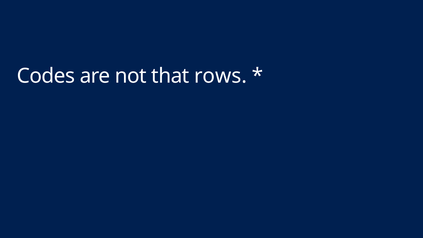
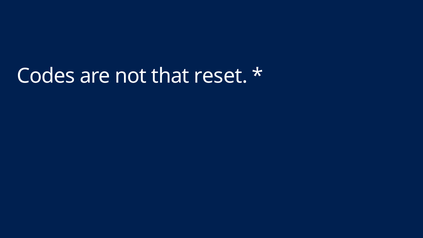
rows: rows -> reset (221, 76)
